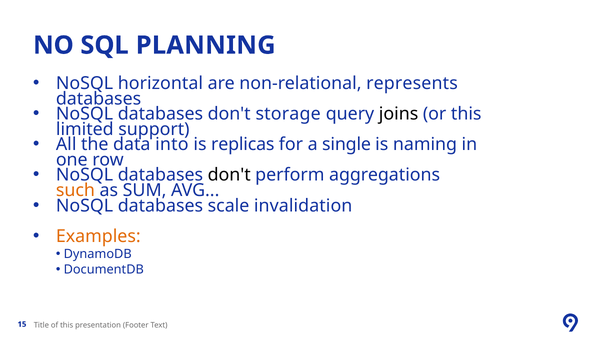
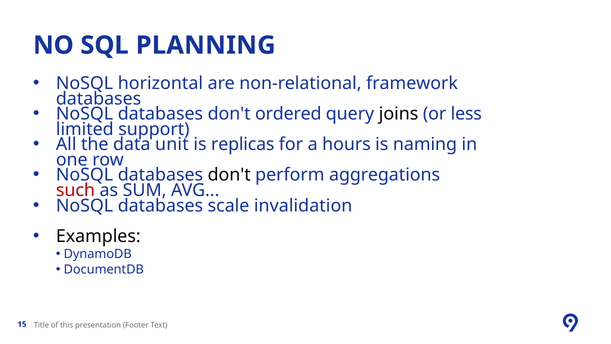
represents: represents -> framework (412, 83)
storage: storage -> ordered (288, 114)
or this: this -> less (466, 114)
into: into -> unit (172, 144)
single: single -> hours (346, 144)
such colour: orange -> red (75, 190)
Examples colour: orange -> black (98, 236)
